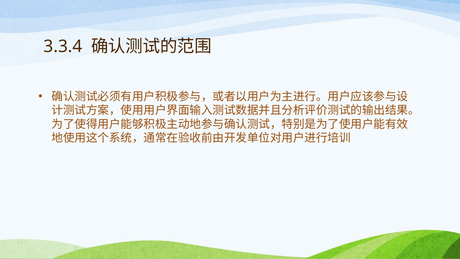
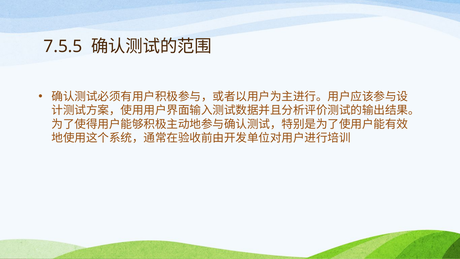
3.3.4: 3.3.4 -> 7.5.5 (63, 46)
